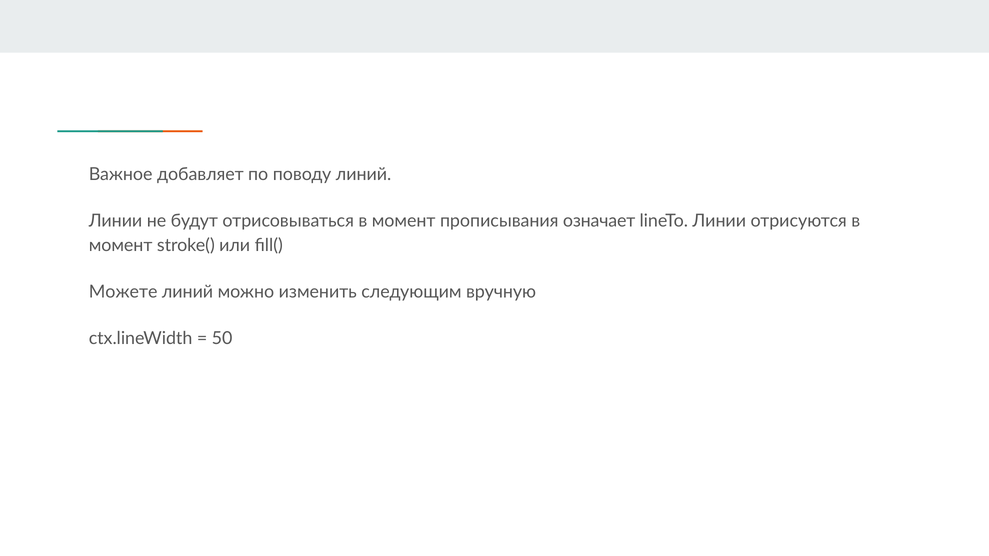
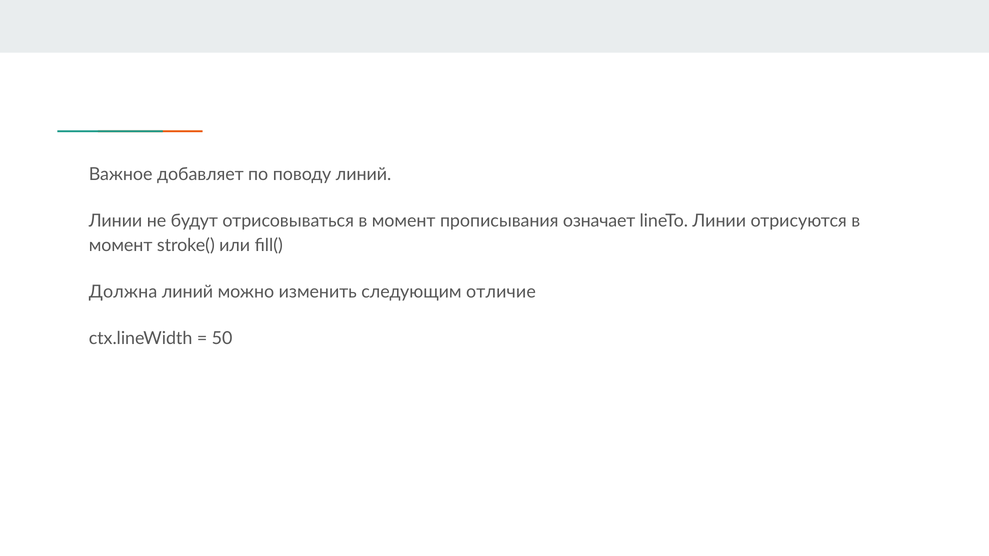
Можете: Можете -> Должна (123, 292)
вручную: вручную -> отличие (501, 292)
